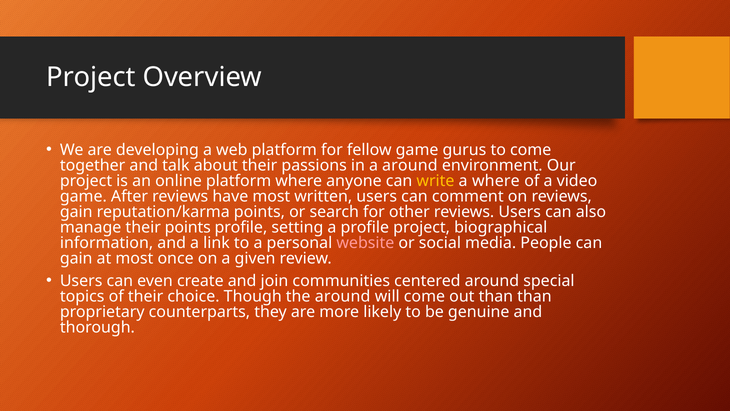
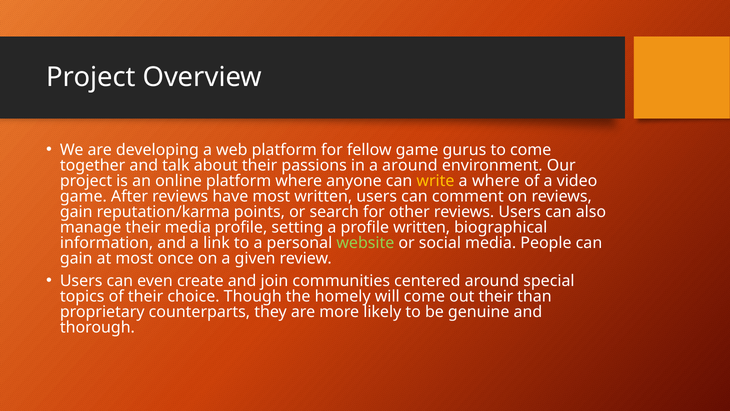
their points: points -> media (188, 227)
profile project: project -> written (422, 227)
website colour: pink -> light green (365, 243)
the around: around -> homely (343, 296)
out than: than -> their (496, 296)
